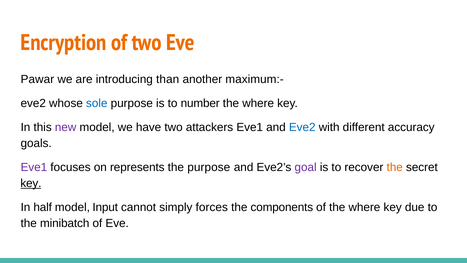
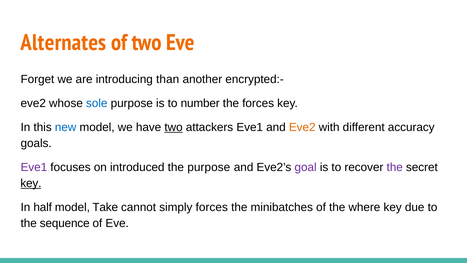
Encryption: Encryption -> Alternates (63, 43)
Pawar: Pawar -> Forget (37, 79)
maximum:-: maximum:- -> encrypted:- (255, 79)
where: where -> forces (258, 103)
new colour: purple -> blue (66, 127)
two underline: none -> present (174, 127)
Eve2 colour: blue -> orange (302, 127)
represents: represents -> introduced (137, 167)
the colour: orange -> purple (395, 167)
Input: Input -> Take (105, 207)
components: components -> minibatches (282, 207)
minibatch: minibatch -> sequence (65, 223)
